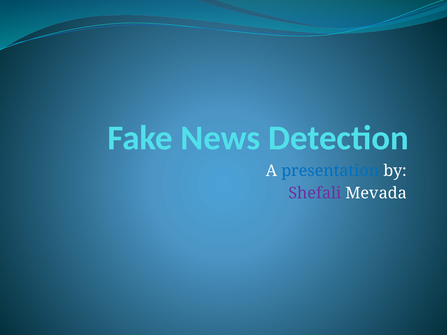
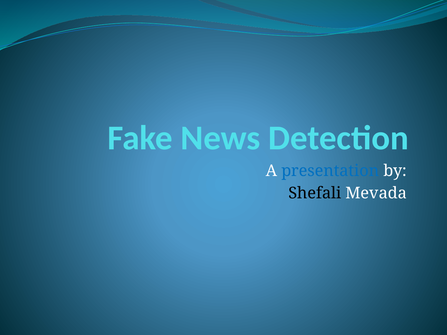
Shefali colour: purple -> black (315, 193)
